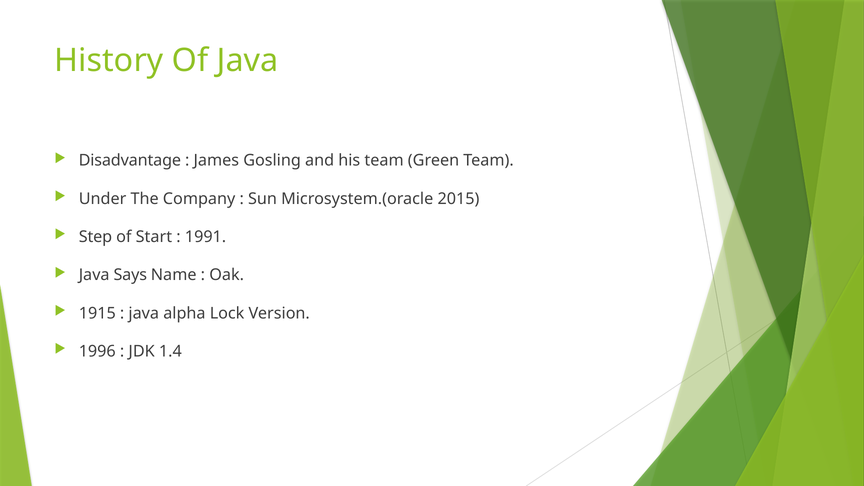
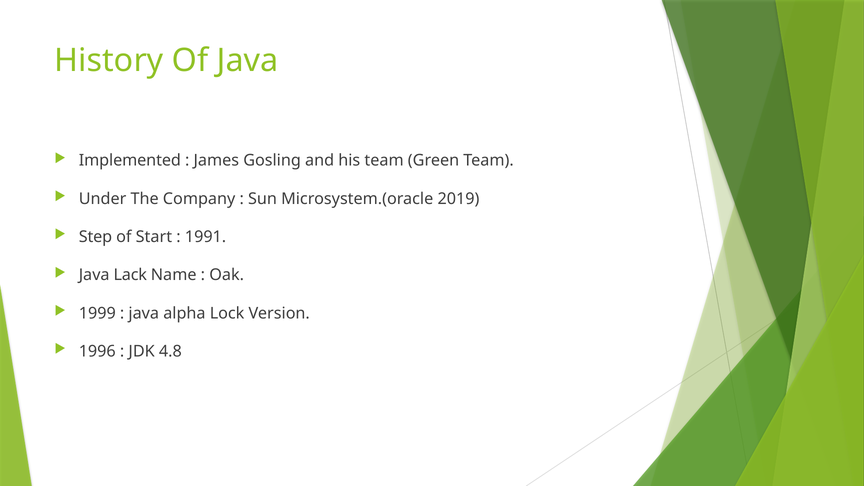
Disadvantage: Disadvantage -> Implemented (130, 161)
2015: 2015 -> 2019 (458, 199)
Says: Says -> Lack (130, 275)
1915: 1915 -> 1999 (97, 313)
1.4: 1.4 -> 4.8 (170, 351)
